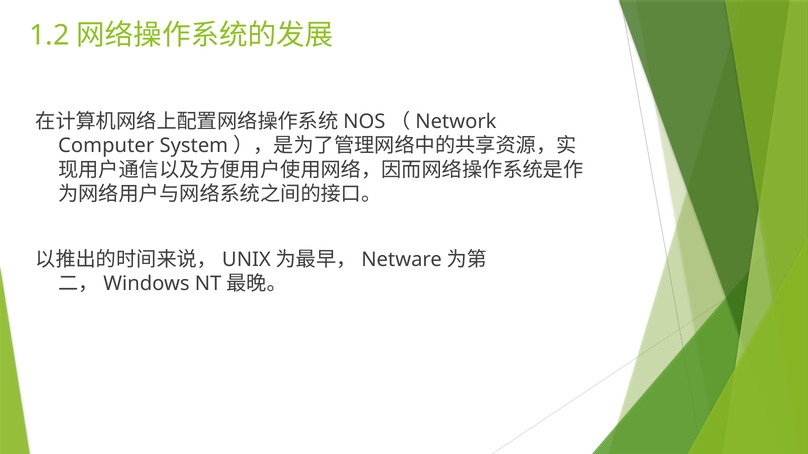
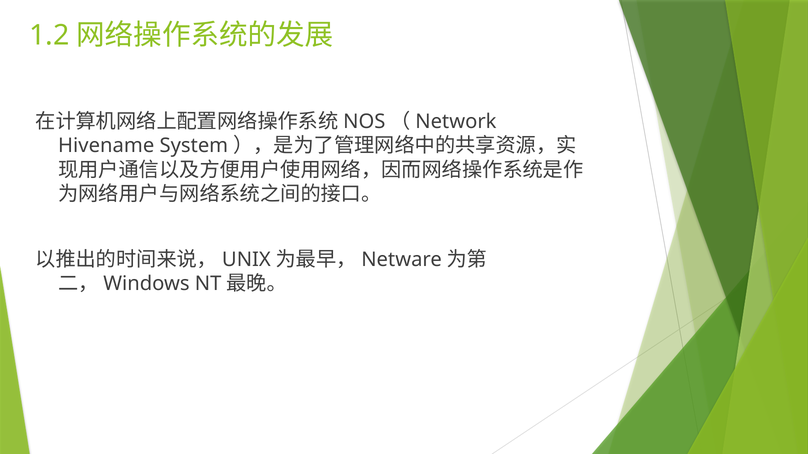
Computer: Computer -> Hivename (106, 146)
